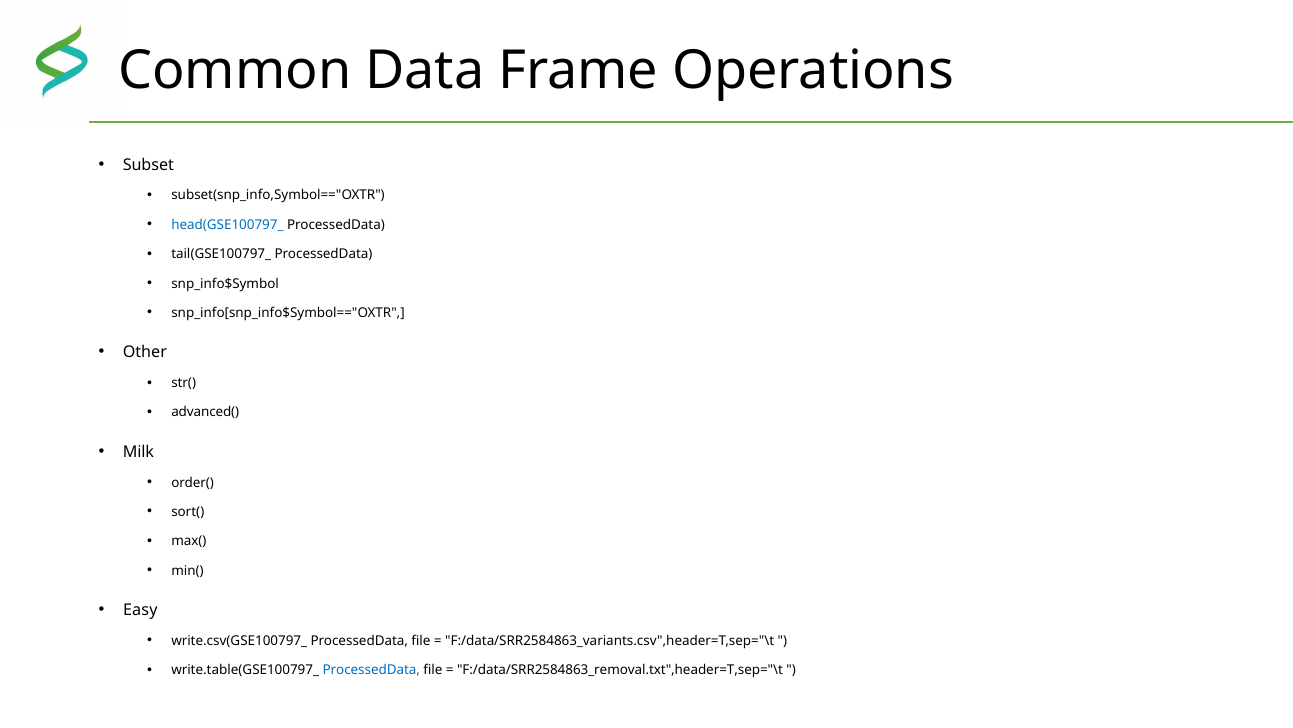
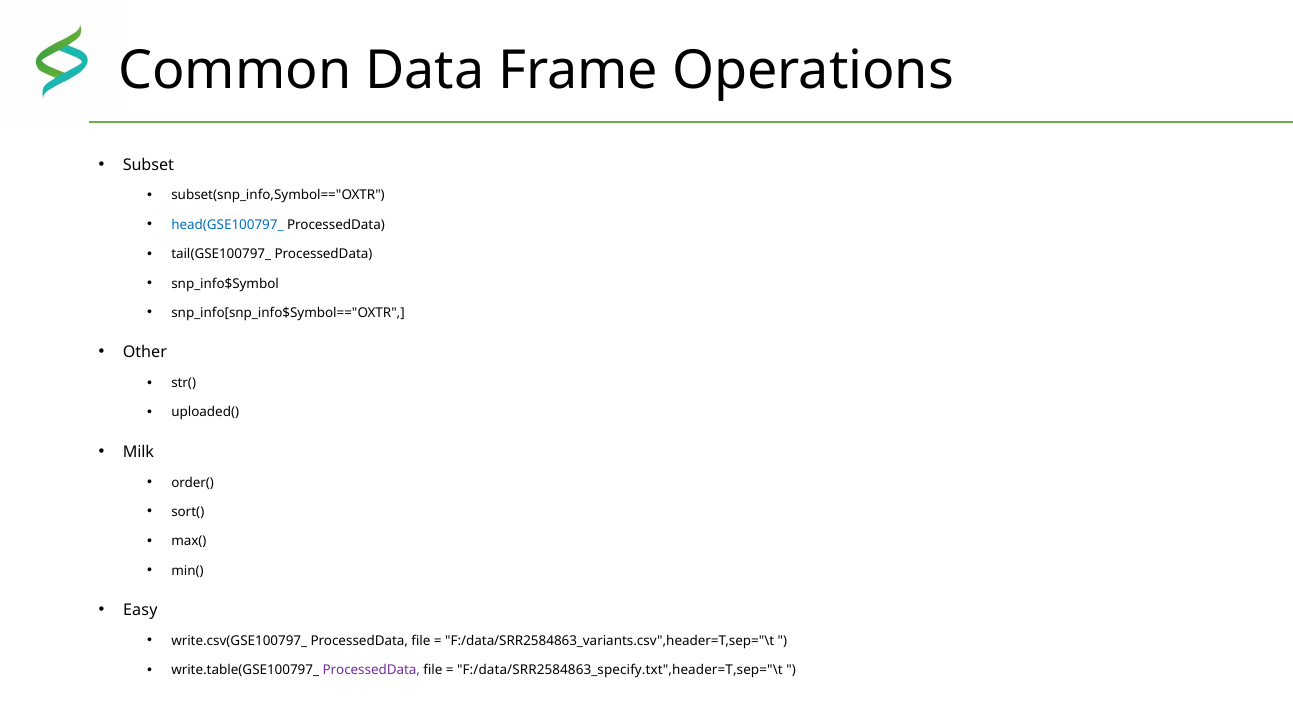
advanced(: advanced( -> uploaded( (205, 412)
ProcessedData colour: blue -> purple (371, 670)
F:/data/SRR2584863_removal.txt",header=T,sep="\t: F:/data/SRR2584863_removal.txt",header=T,sep="\t -> F:/data/SRR2584863_specify.txt",header=T,sep="\t (620, 670)
